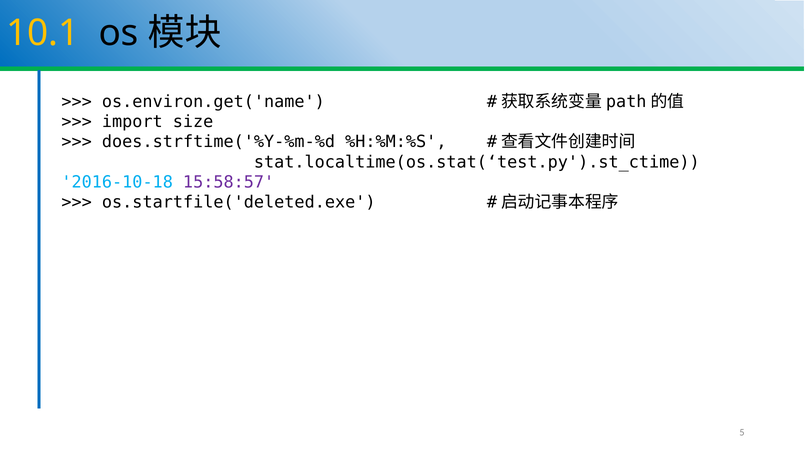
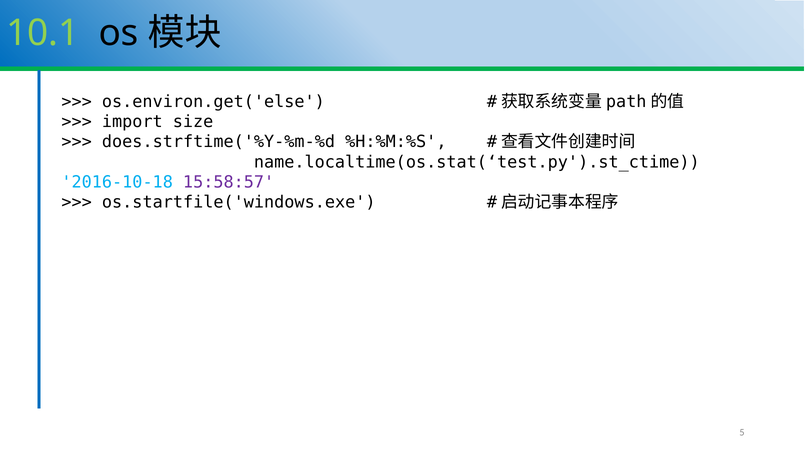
10.1 colour: yellow -> light green (43, 33)
os.environ.get('name: os.environ.get('name -> os.environ.get('else (213, 102)
stat.localtime(os.stat(‘test.py').st_ctime: stat.localtime(os.stat(‘test.py').st_ctime -> name.localtime(os.stat(‘test.py').st_ctime (477, 162)
os.startfile('deleted.exe: os.startfile('deleted.exe -> os.startfile('windows.exe (239, 203)
